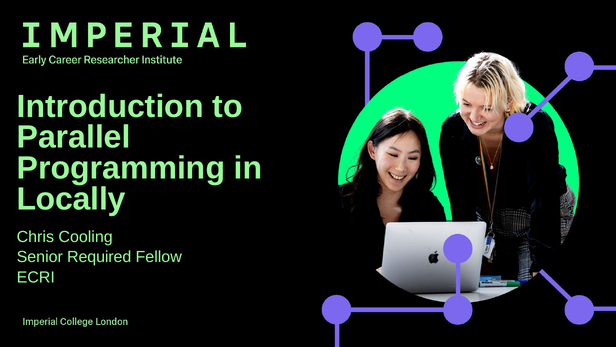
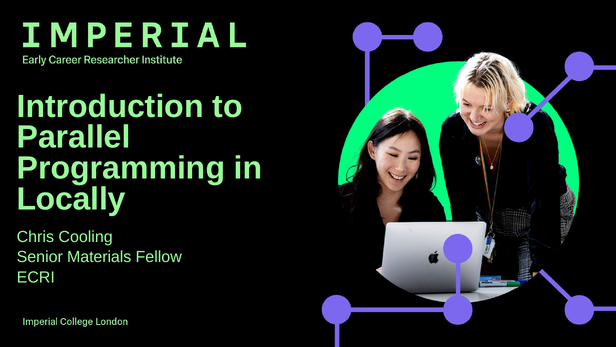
Required: Required -> Materials (99, 257)
